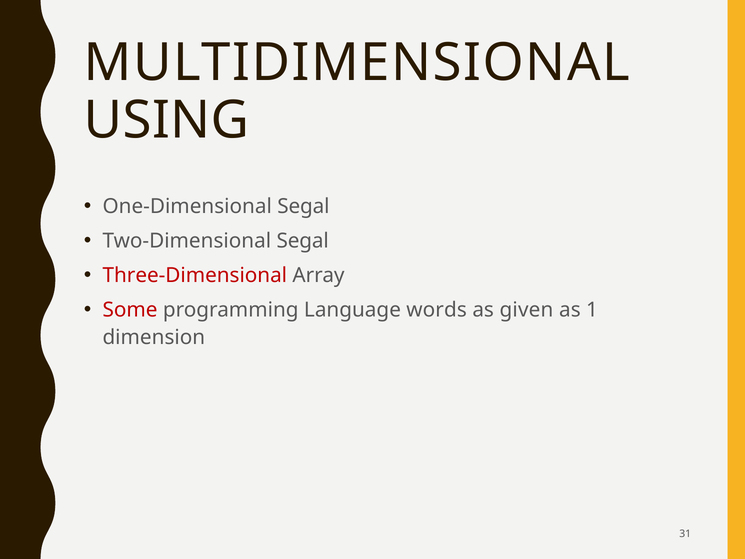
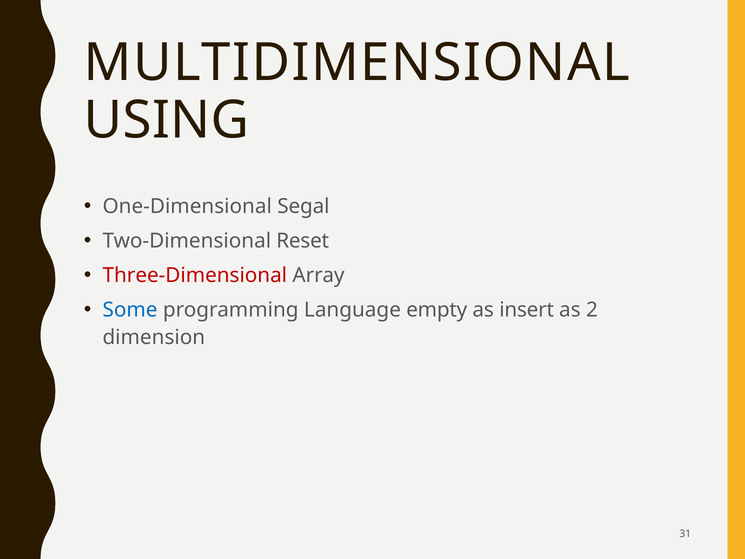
Two-Dimensional Segal: Segal -> Reset (303, 241)
Some colour: red -> blue (130, 310)
words: words -> empty (437, 310)
given: given -> insert (527, 310)
1: 1 -> 2 (592, 310)
